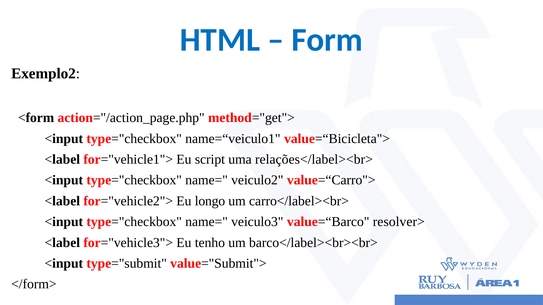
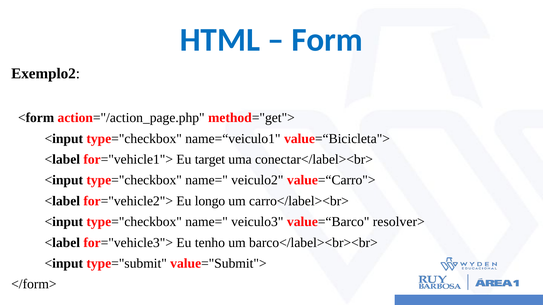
script: script -> target (210, 160)
relações</label><br>: relações</label><br> -> conectar</label><br> (314, 160)
